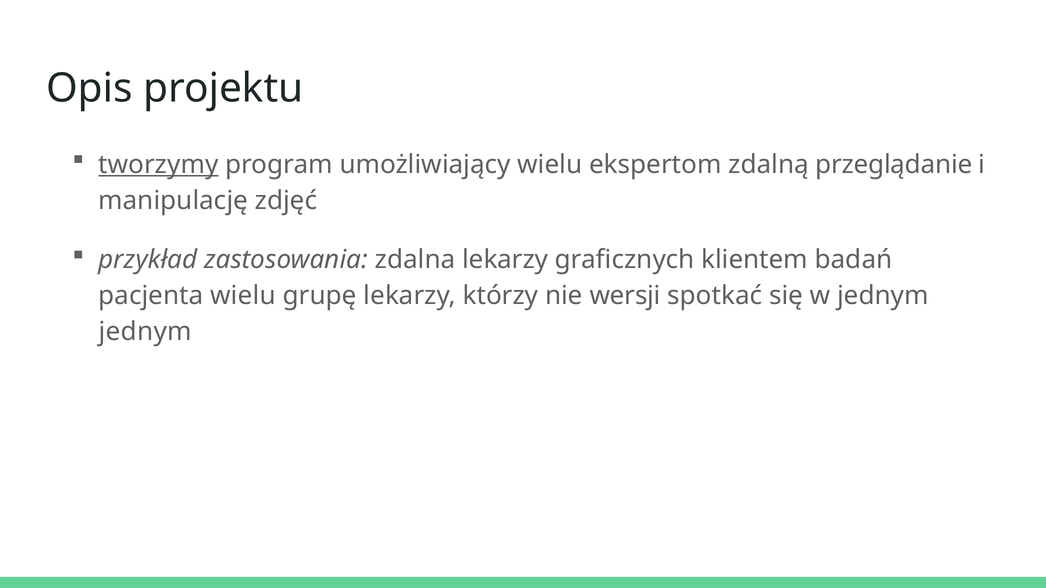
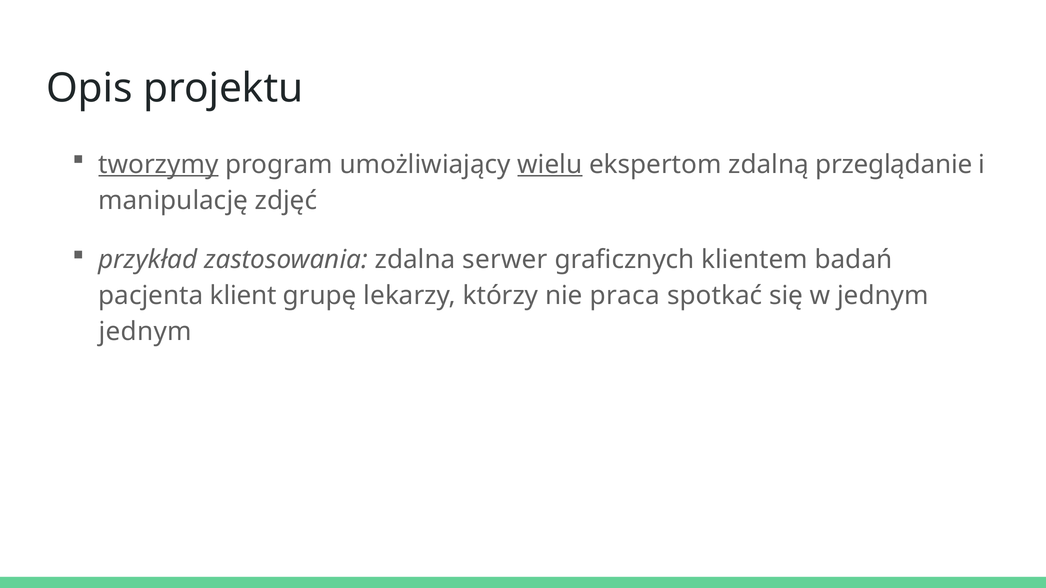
wielu underline: none -> present (550, 164)
zdalna lekarzy: lekarzy -> serwer (505, 260)
pacjenta wielu: wielu -> klient (243, 296)
wersji: wersji -> praca (625, 296)
